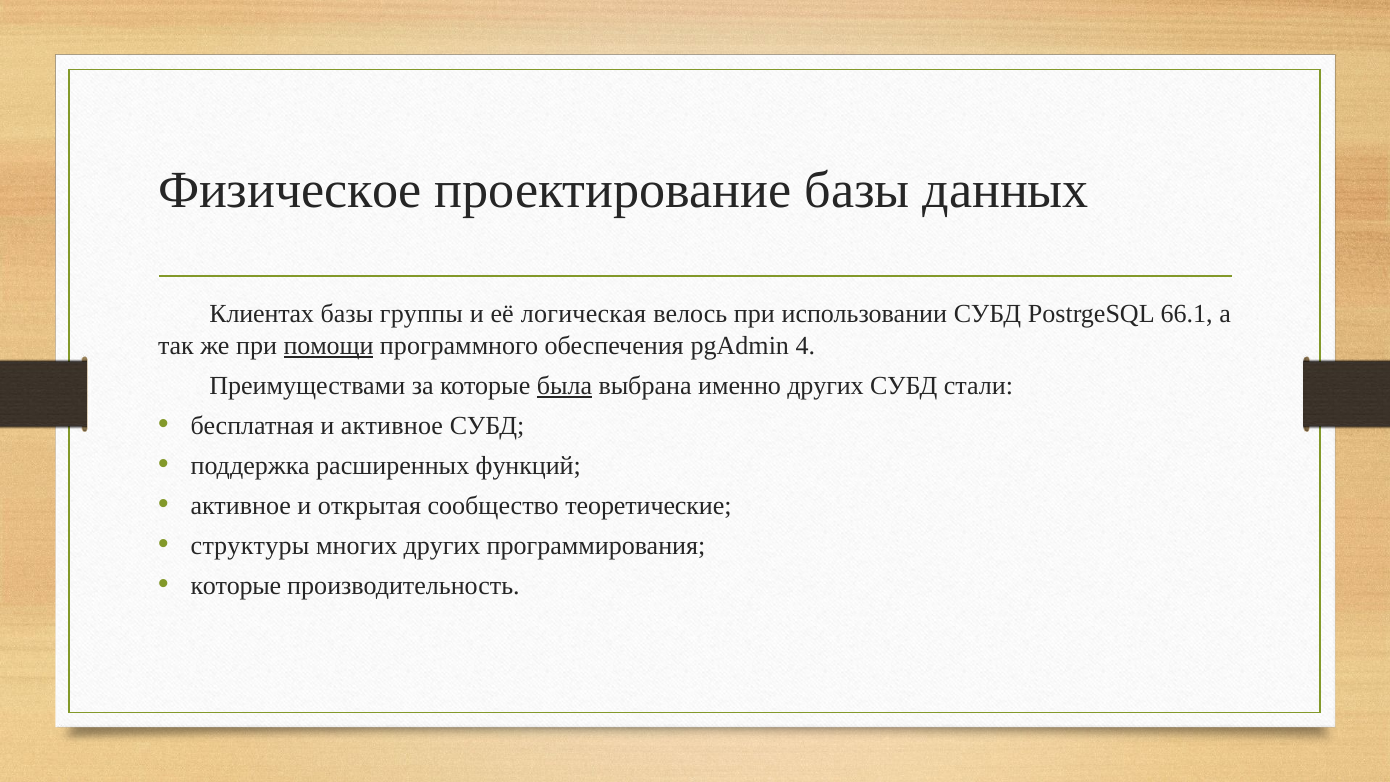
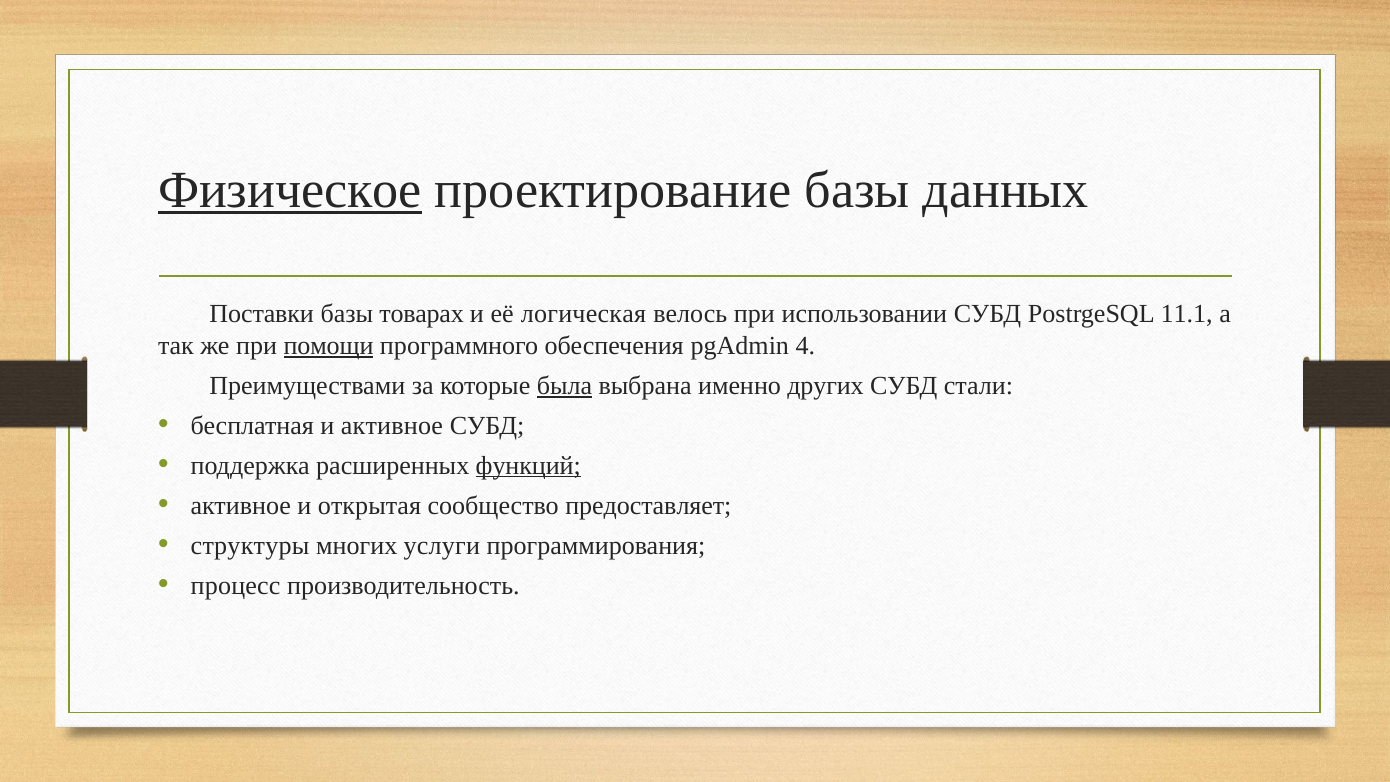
Физическое underline: none -> present (290, 190)
Клиентах: Клиентах -> Поставки (262, 314)
группы: группы -> товарах (422, 314)
66.1: 66.1 -> 11.1 (1187, 314)
функций underline: none -> present (528, 465)
теоретические: теоретические -> предоставляет (648, 505)
многих других: других -> услуги (442, 545)
которые: которые -> процесс (236, 585)
